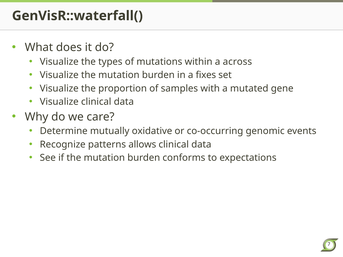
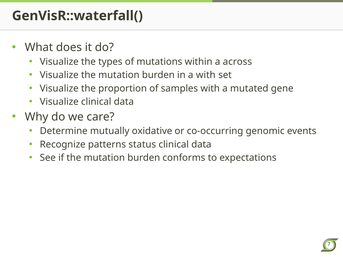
a fixes: fixes -> with (206, 75)
allows: allows -> status (142, 145)
